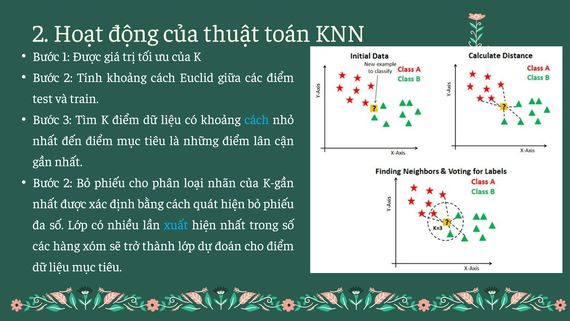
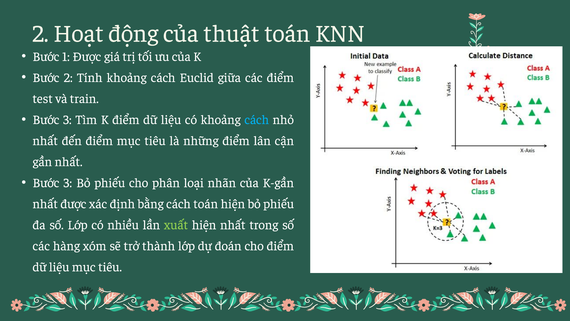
2: 2 -> 3 (68, 183)
cách quát: quát -> toán (206, 204)
xuất colour: light blue -> light green (176, 225)
